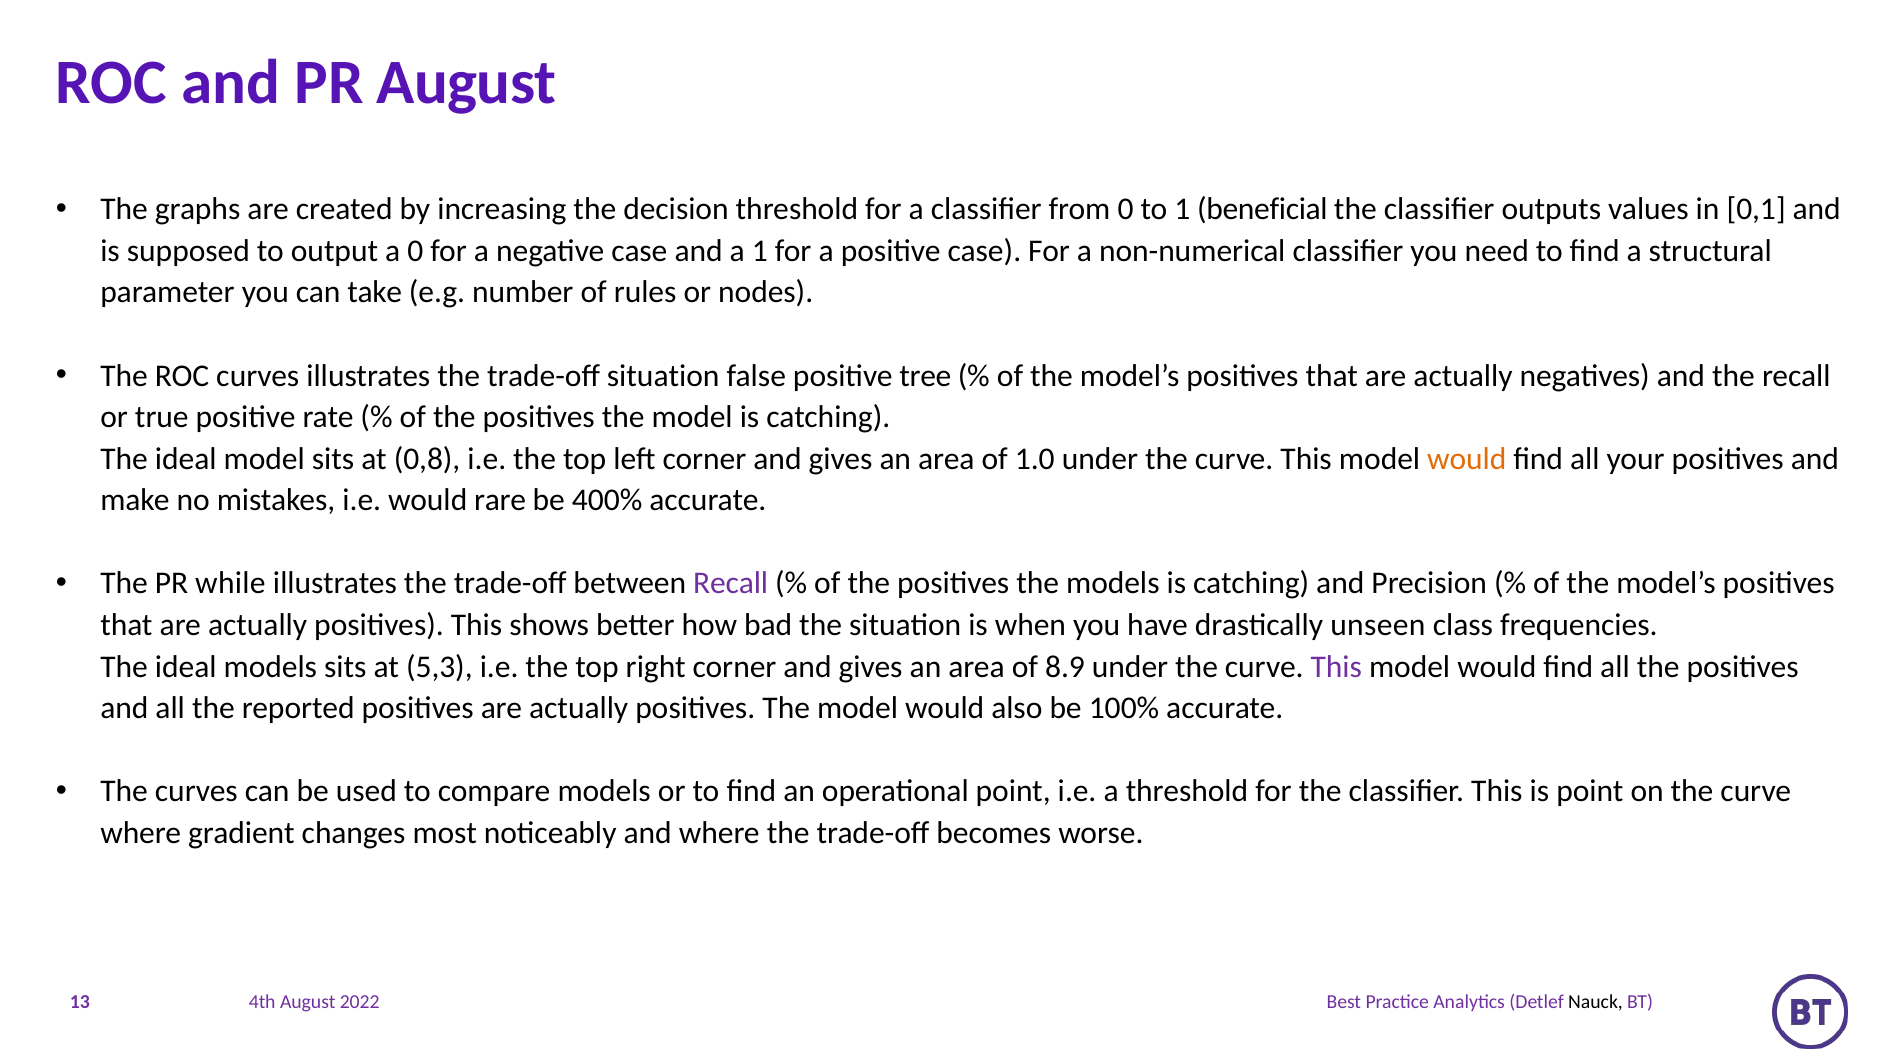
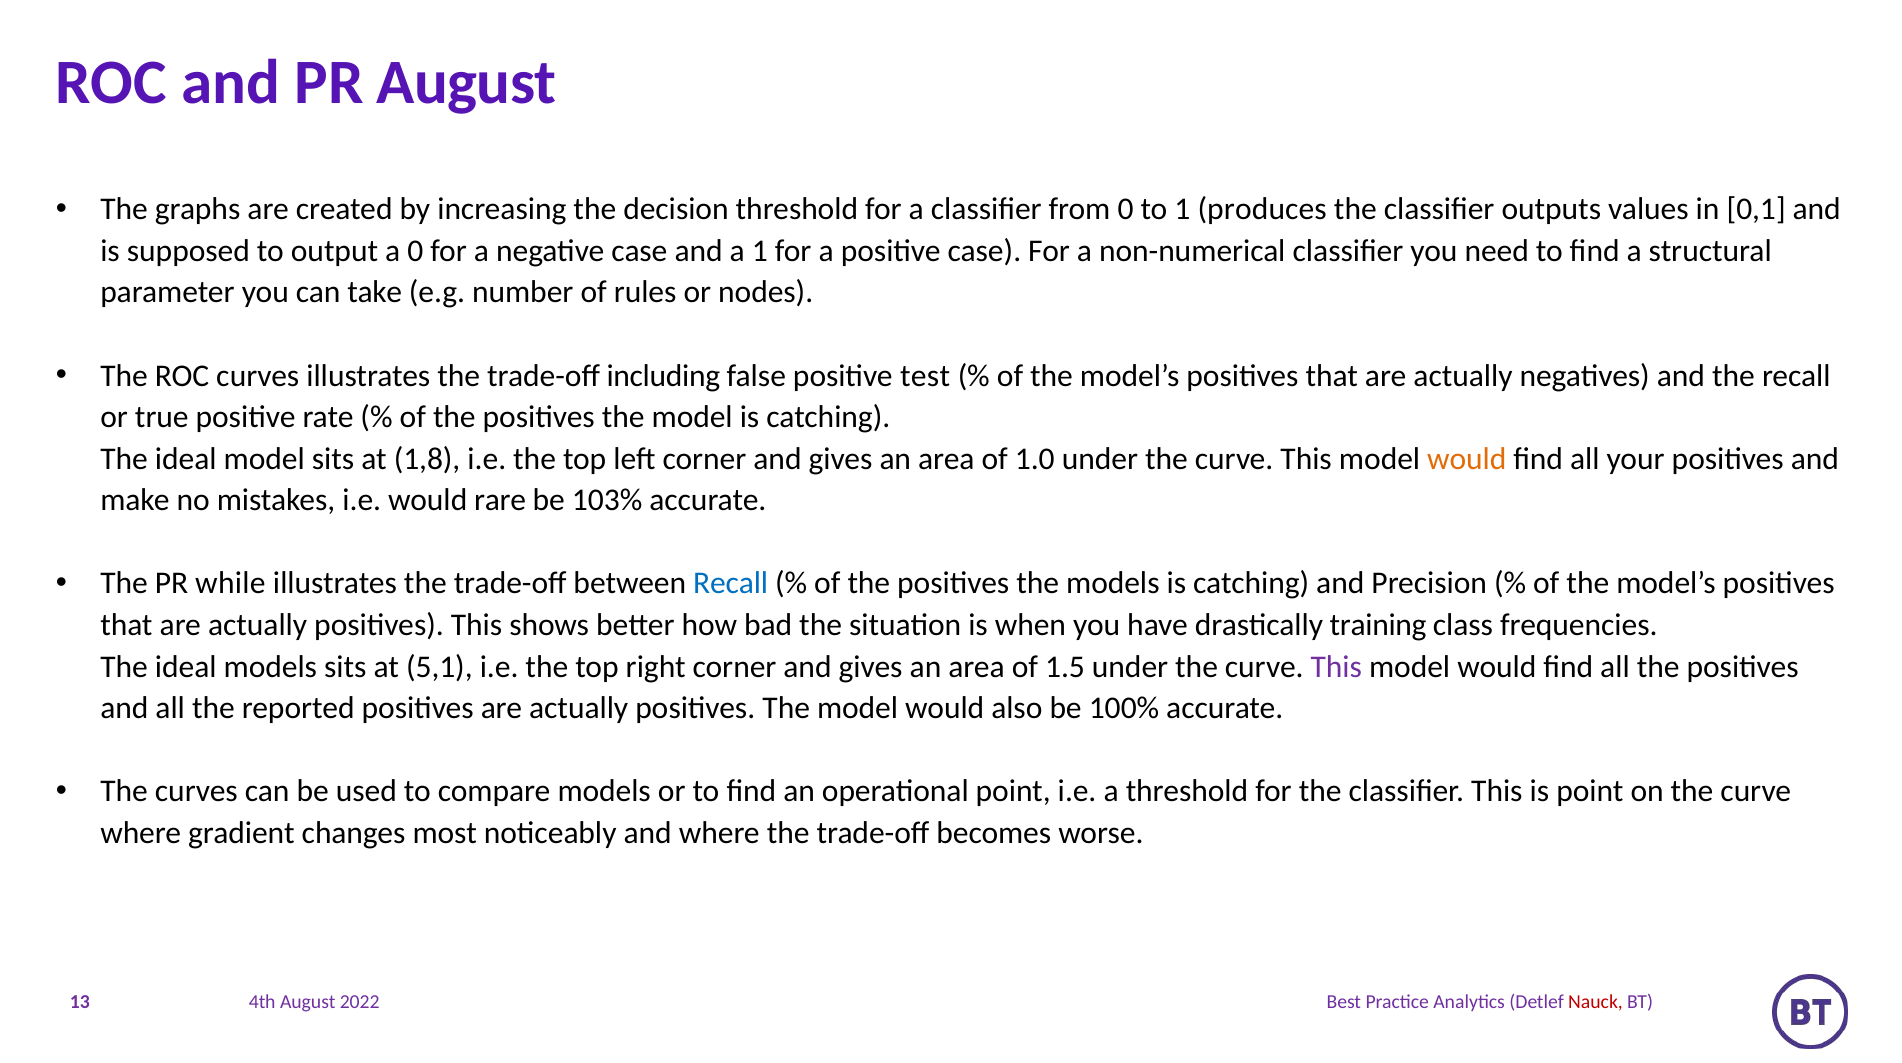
beneficial: beneficial -> produces (1262, 209)
trade-off situation: situation -> including (663, 376)
tree: tree -> test (925, 376)
0,8: 0,8 -> 1,8 (427, 459)
400%: 400% -> 103% (607, 500)
Recall colour: purple -> blue (731, 584)
unseen: unseen -> training (1378, 625)
5,3: 5,3 -> 5,1 (439, 667)
8.9: 8.9 -> 1.5 (1065, 667)
Nauck colour: black -> red (1596, 1002)
